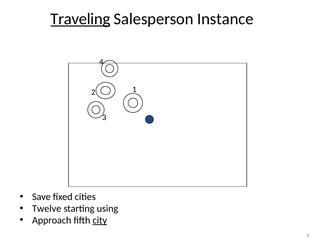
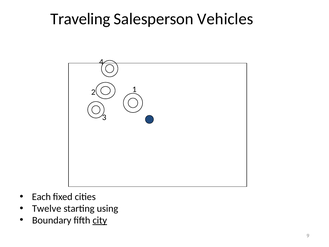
Traveling underline: present -> none (80, 19)
Instance: Instance -> Vehicles (225, 19)
Save: Save -> Each (41, 197)
Approach: Approach -> Boundary (52, 220)
